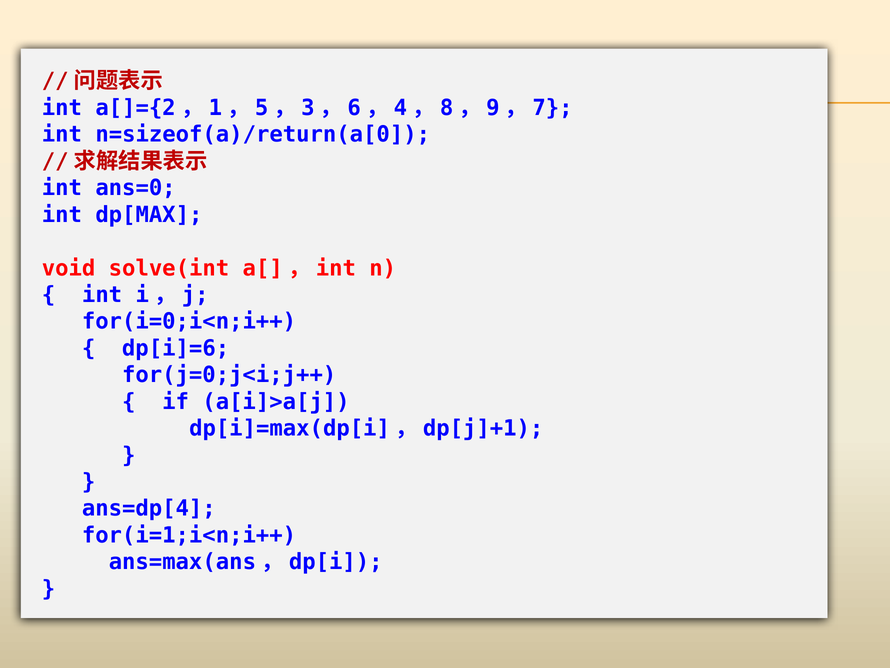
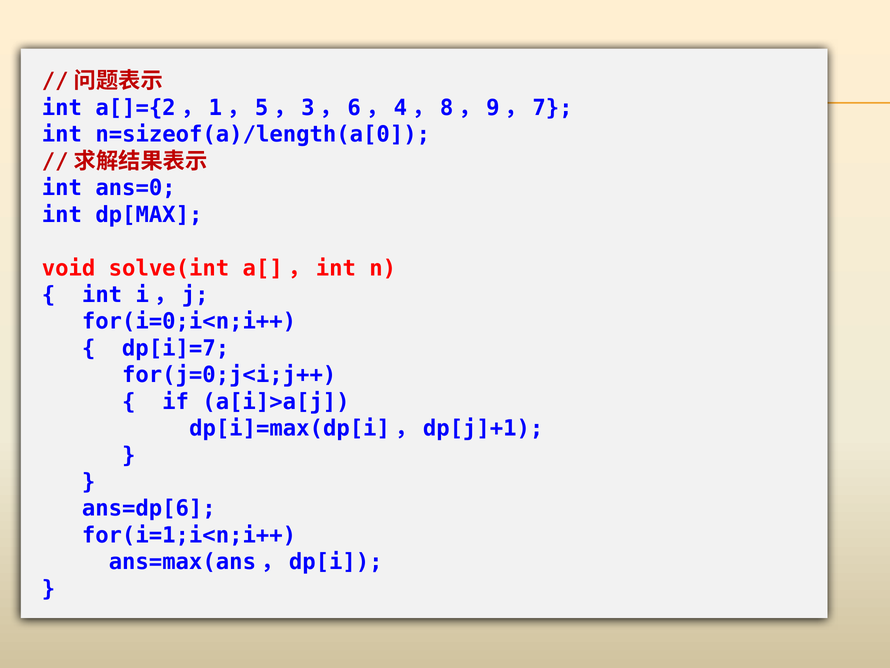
n=sizeof(a)/return(a[0: n=sizeof(a)/return(a[0 -> n=sizeof(a)/length(a[0 (263, 134)
dp[i]=6: dp[i]=6 -> dp[i]=7 (176, 348)
ans=dp[4: ans=dp[4 -> ans=dp[6 (149, 508)
